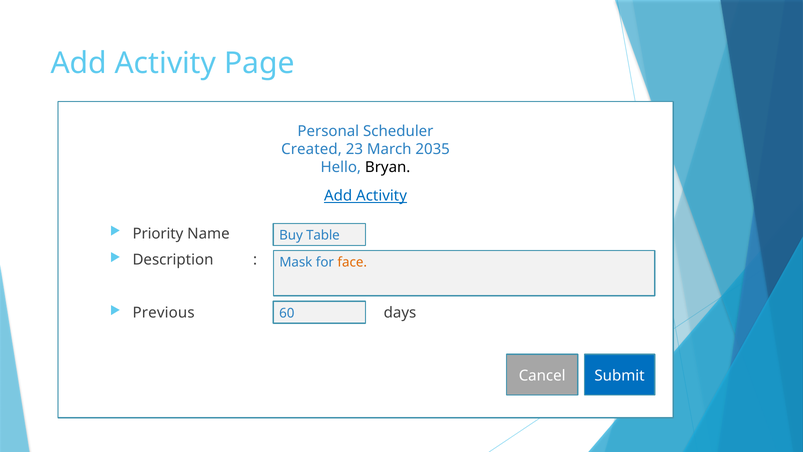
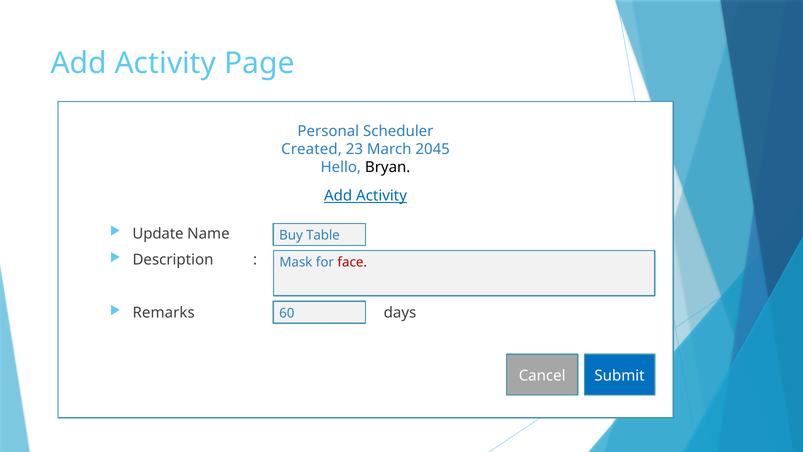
2035: 2035 -> 2045 (433, 149)
Priority: Priority -> Update (158, 233)
face colour: orange -> red (352, 262)
Previous: Previous -> Remarks (164, 313)
